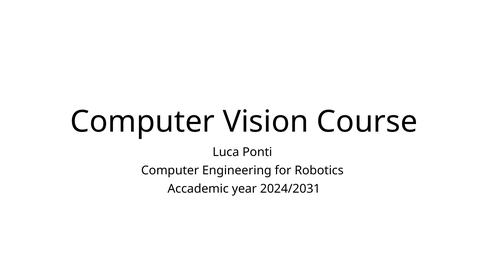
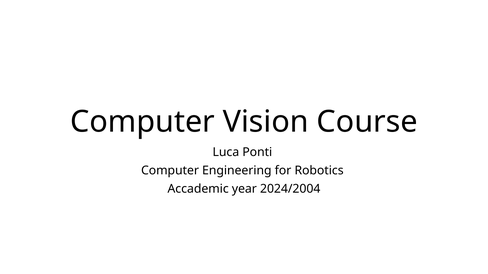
2024/2031: 2024/2031 -> 2024/2004 (290, 189)
